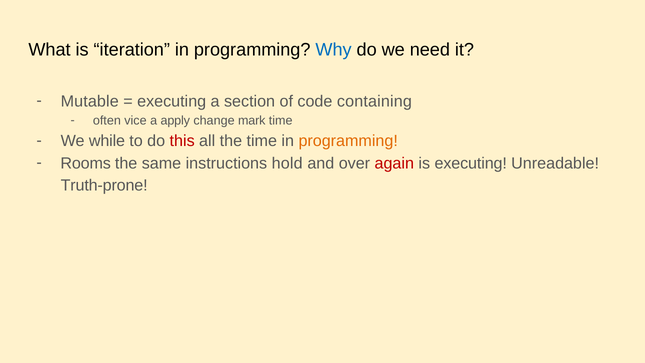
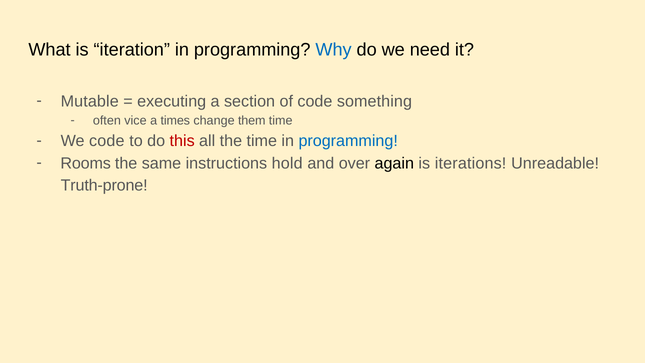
containing: containing -> something (374, 101)
apply: apply -> times (175, 121)
mark: mark -> them (252, 121)
We while: while -> code (107, 141)
programming colour: orange -> blue (348, 141)
again colour: red -> black (394, 163)
is executing: executing -> iterations (471, 163)
